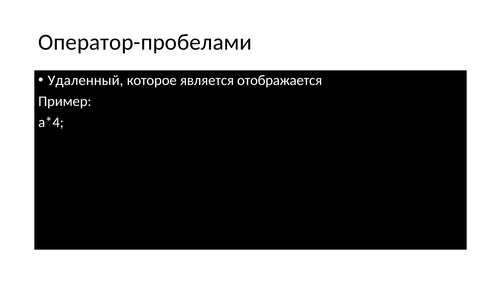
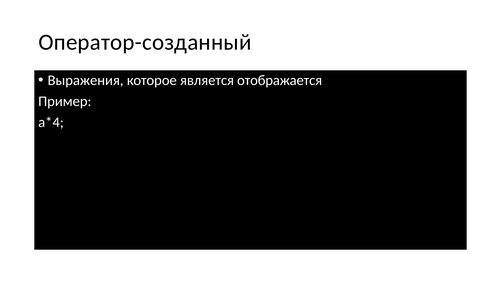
Оператор-пробелами: Оператор-пробелами -> Оператор-созданный (145, 42)
Удаленный: Удаленный -> Выражения (86, 80)
